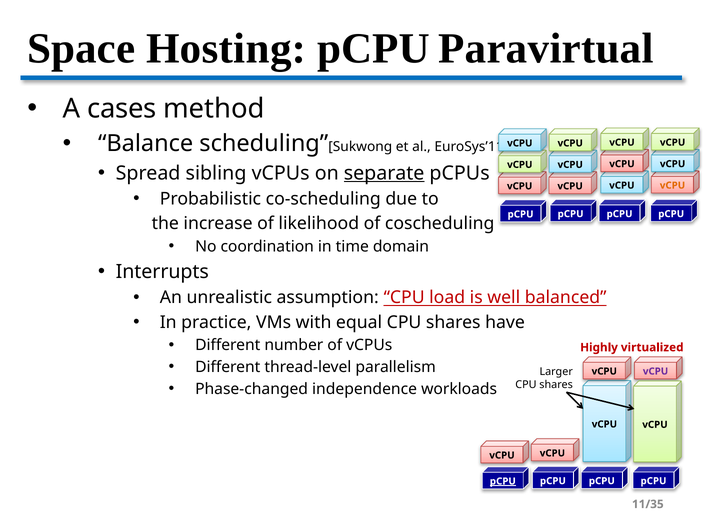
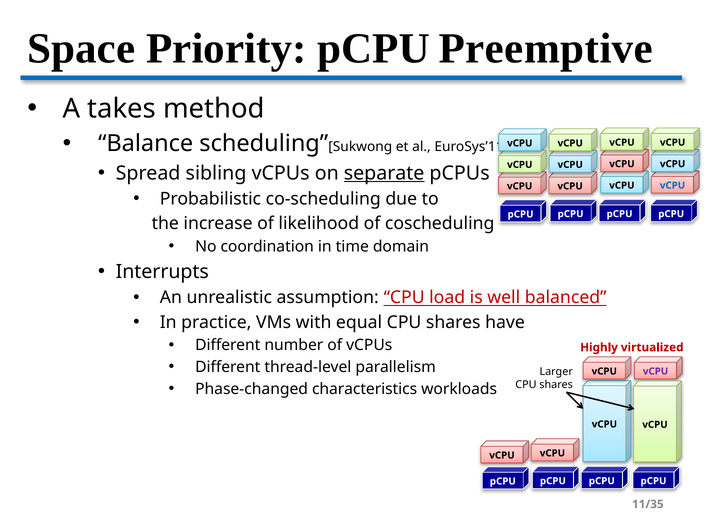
Hosting: Hosting -> Priority (226, 49)
Paravirtual: Paravirtual -> Preemptive (546, 49)
cases: cases -> takes (122, 109)
vCPU colour: orange -> blue (672, 186)
independence: independence -> characteristics (365, 390)
pCPU underline: present -> none (503, 482)
